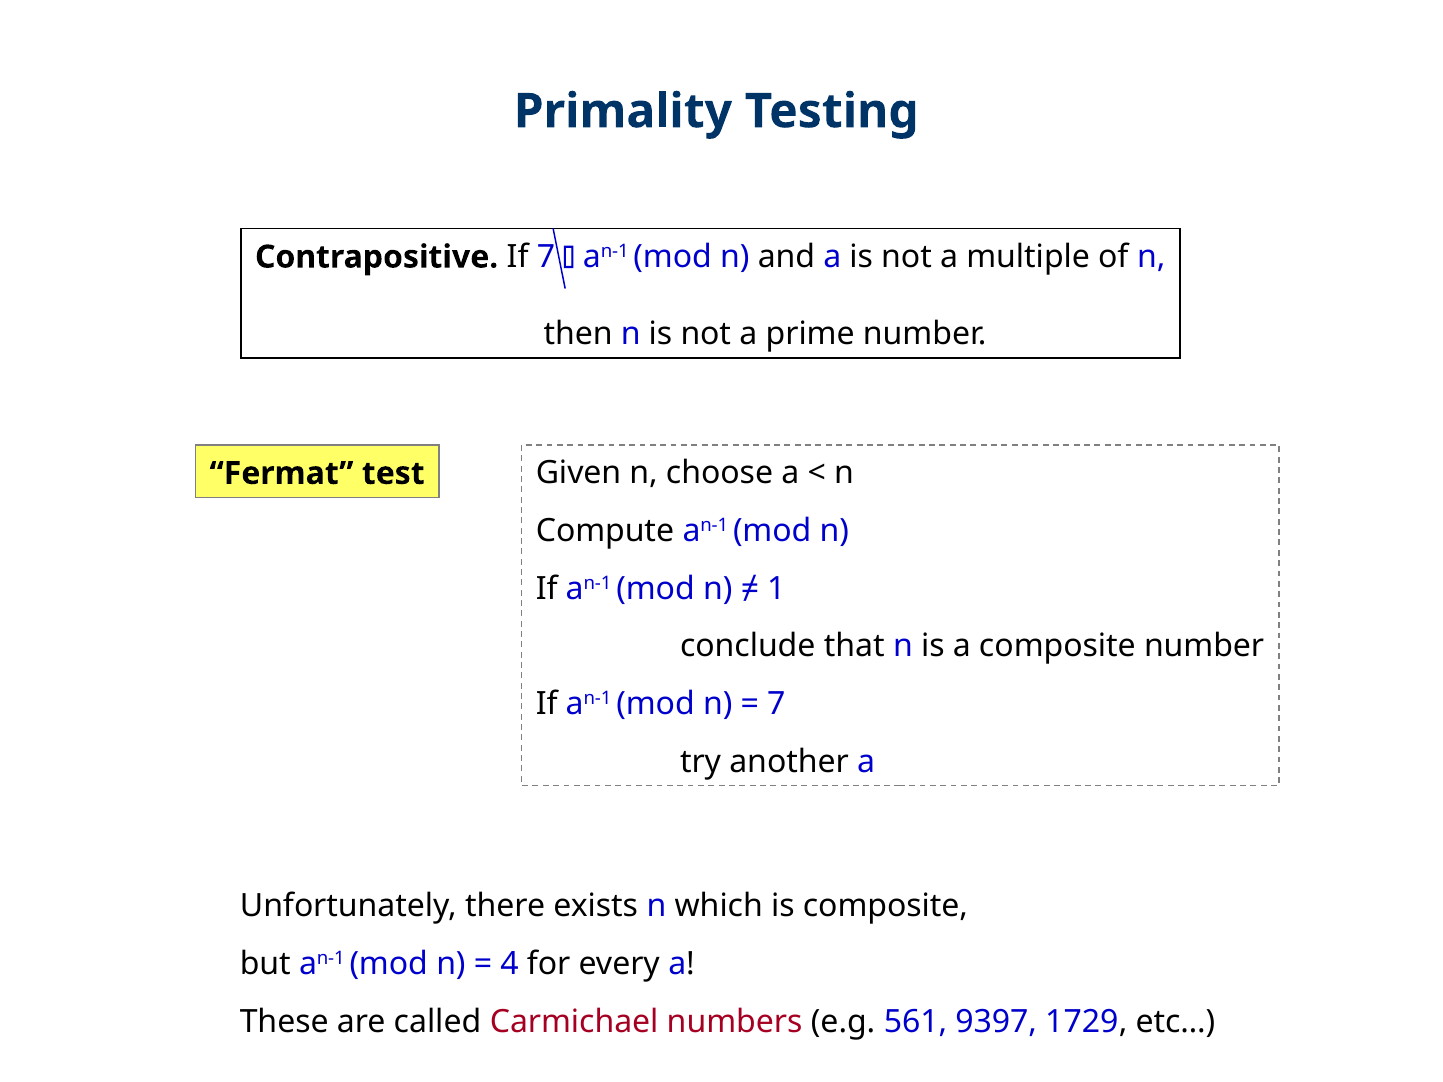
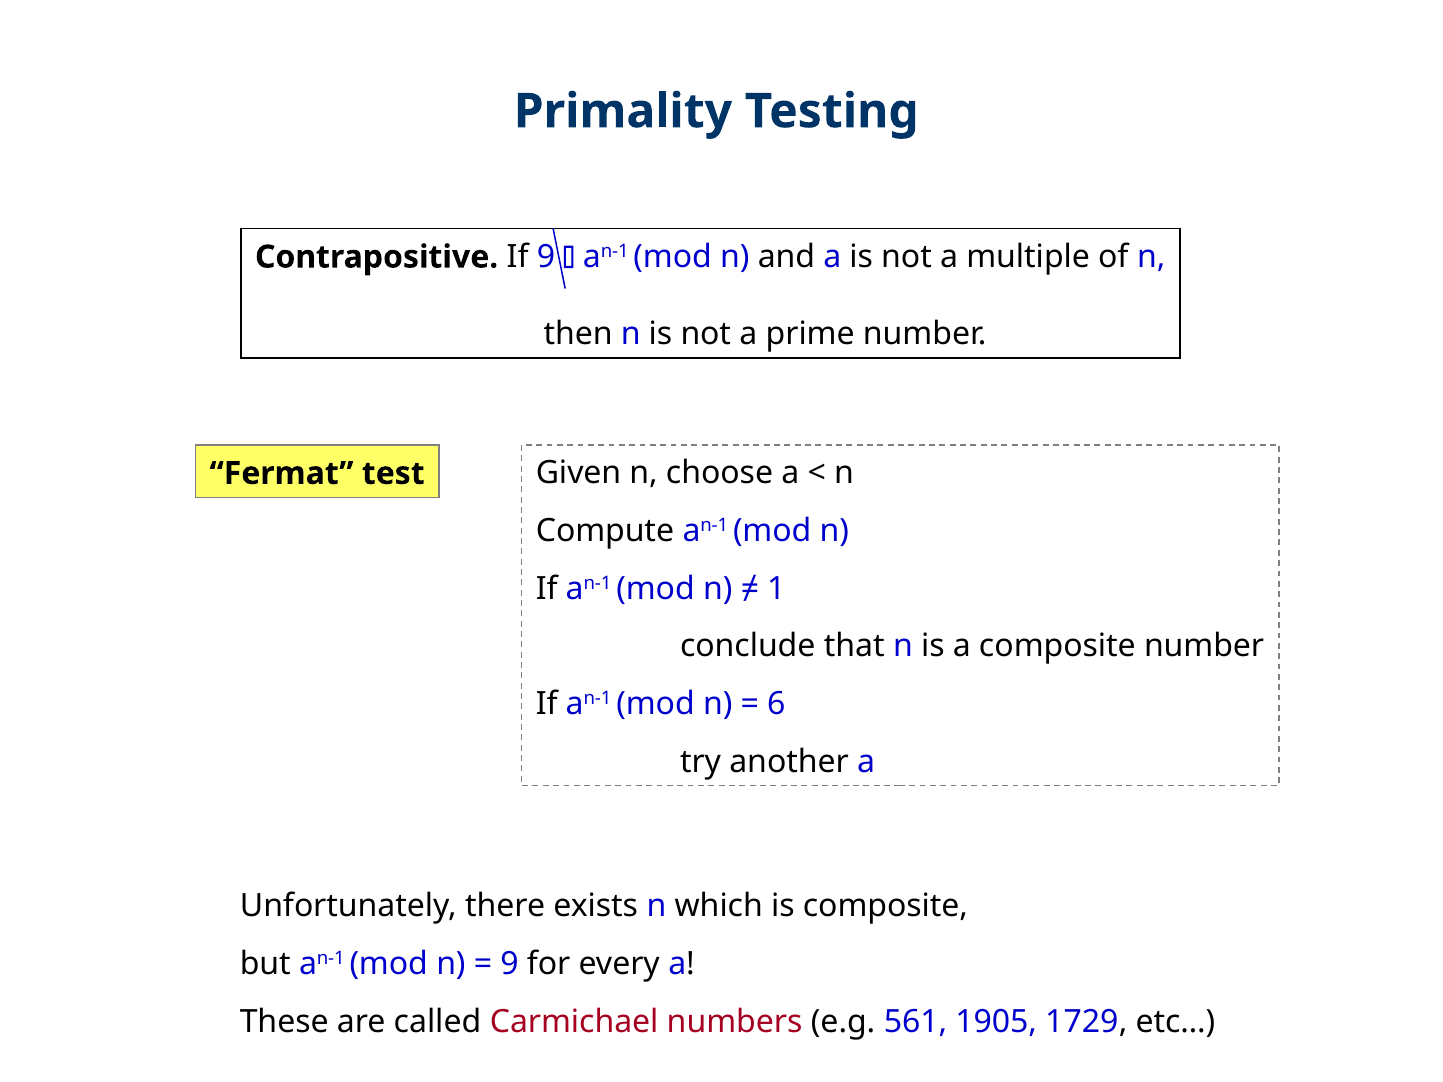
If 7: 7 -> 9 (546, 257)
7: 7 -> 6 (776, 704)
4: 4 -> 9 (510, 964)
9397: 9397 -> 1905 (996, 1022)
